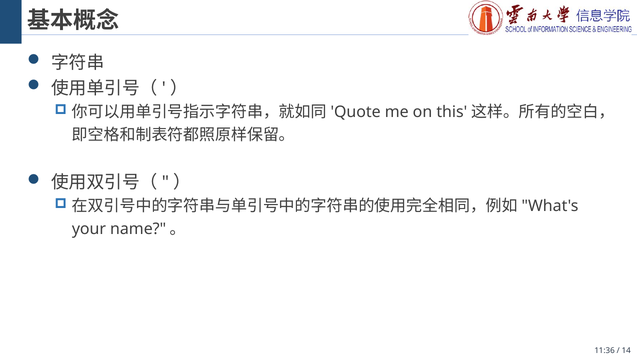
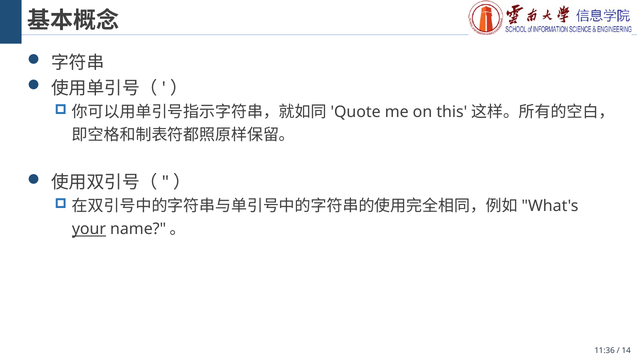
your underline: none -> present (89, 229)
